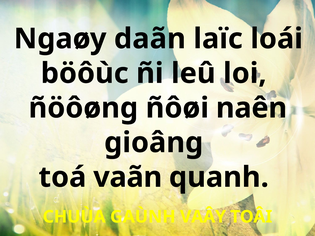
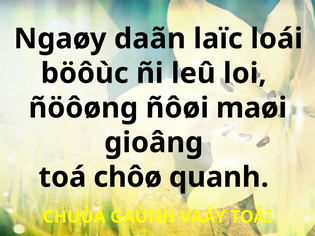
naên: naên -> maøi (251, 108)
vaãn: vaãn -> chôø (128, 177)
